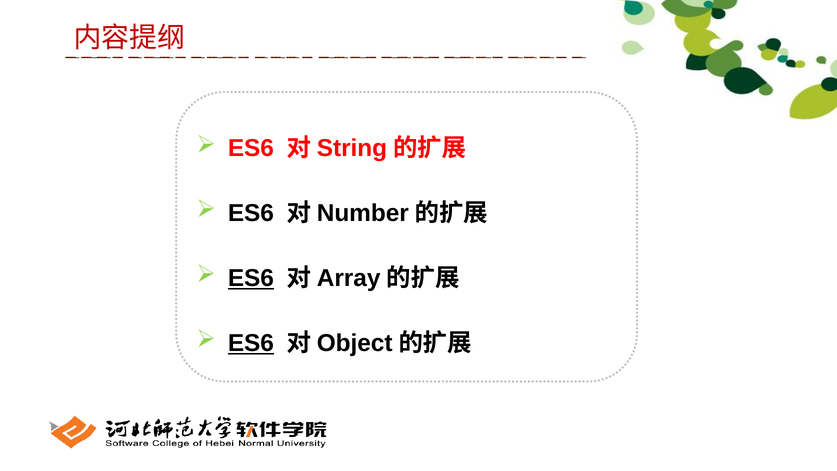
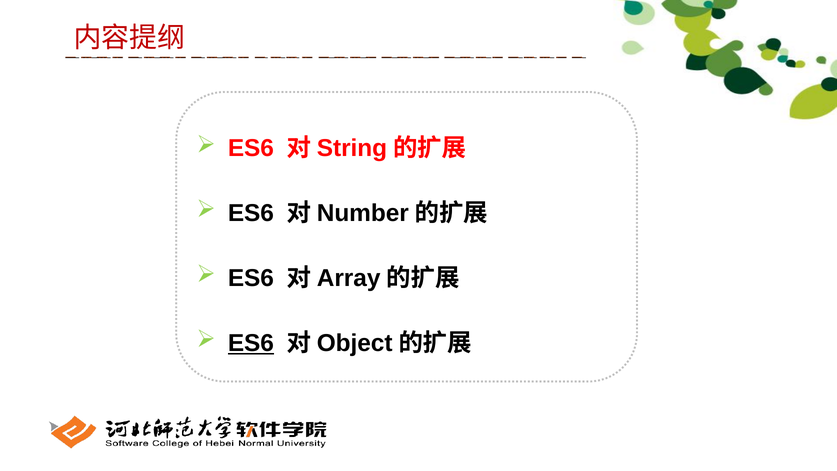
ES6 underline: present -> none (251, 278)
